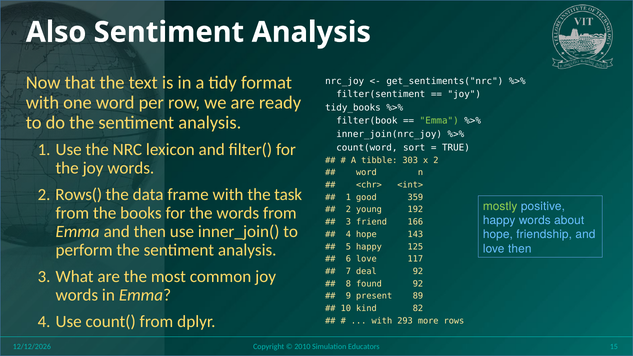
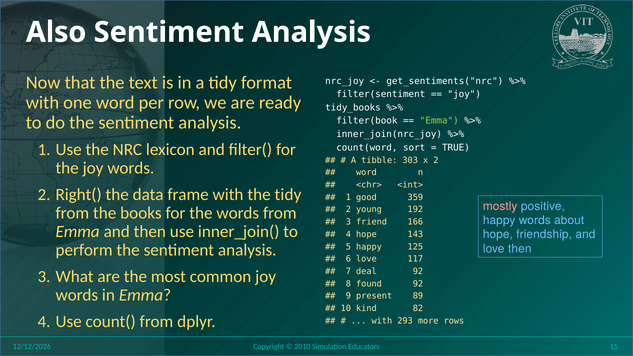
Rows(: Rows( -> Right( (79, 195)
the task: task -> tidy (288, 195)
mostly colour: light green -> pink (500, 206)
